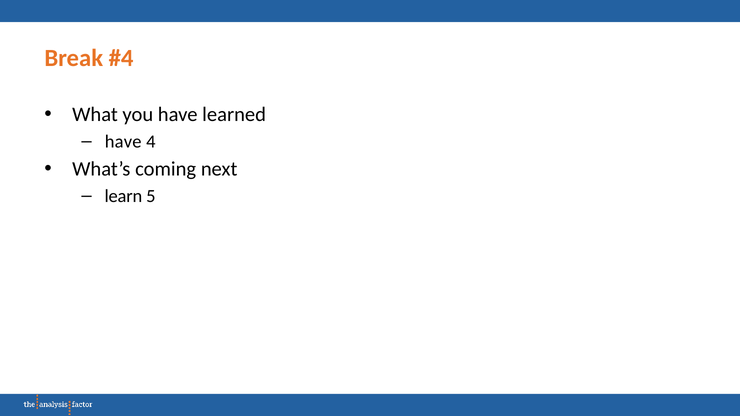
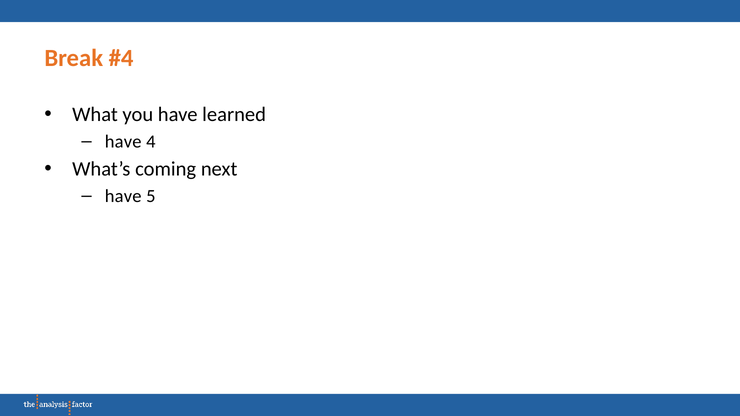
learn: learn -> have (123, 196)
